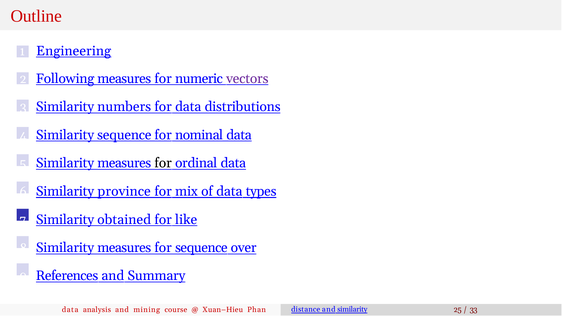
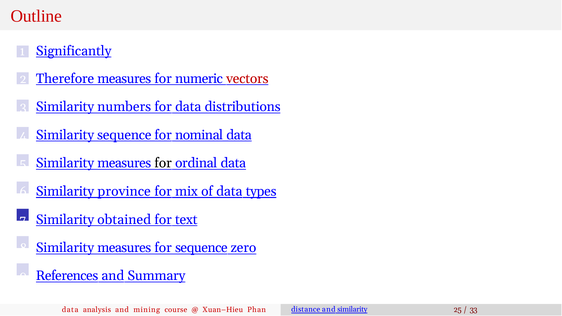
Engineering: Engineering -> Significantly (74, 51)
Following: Following -> Therefore (65, 79)
vectors colour: purple -> red (247, 79)
like: like -> text (186, 220)
over: over -> zero (244, 248)
